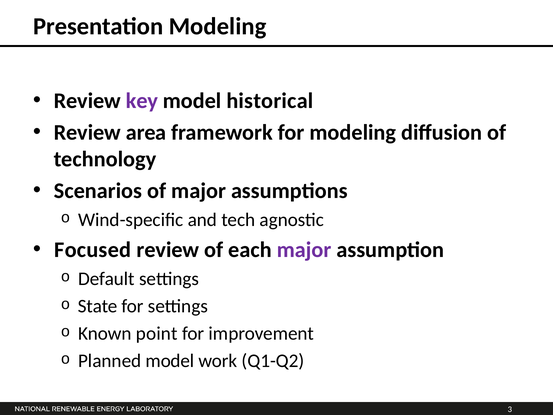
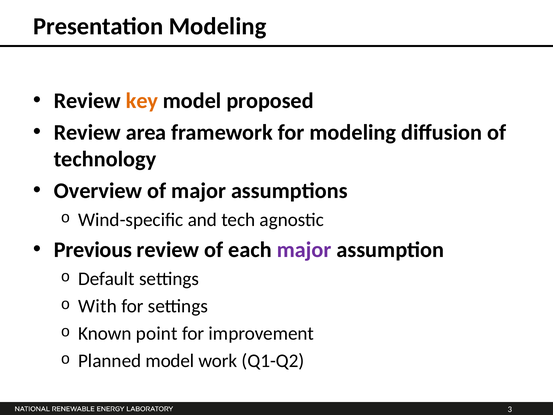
key colour: purple -> orange (142, 101)
historical: historical -> proposed (270, 101)
Scenarios: Scenarios -> Overview (98, 191)
Focused: Focused -> Previous (93, 250)
State: State -> With (97, 306)
